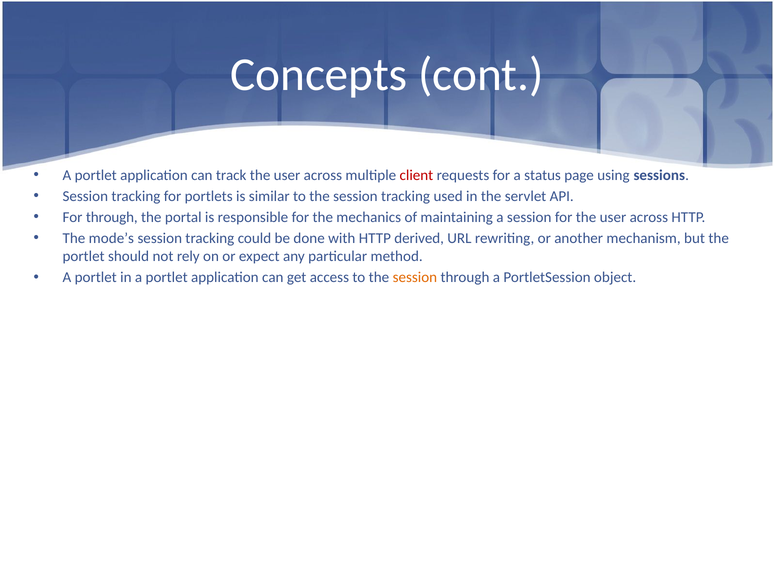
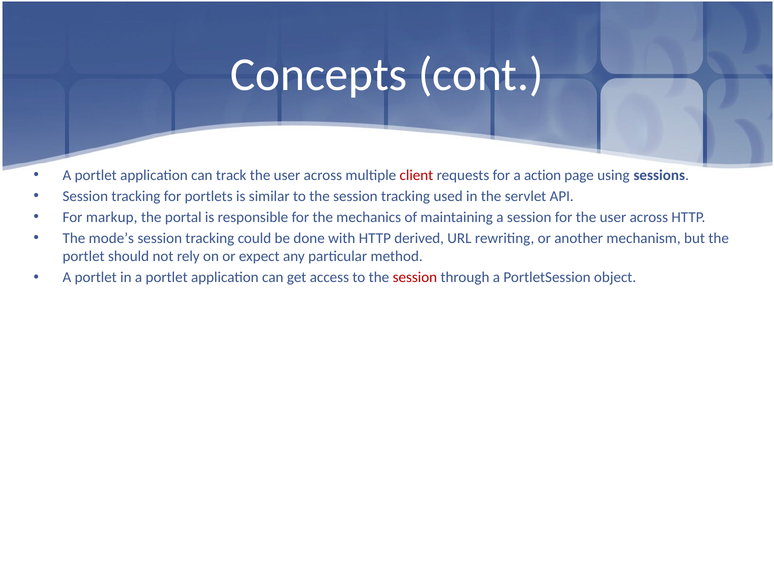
status: status -> action (543, 175)
For through: through -> markup (112, 217)
session colour: orange -> red (415, 278)
